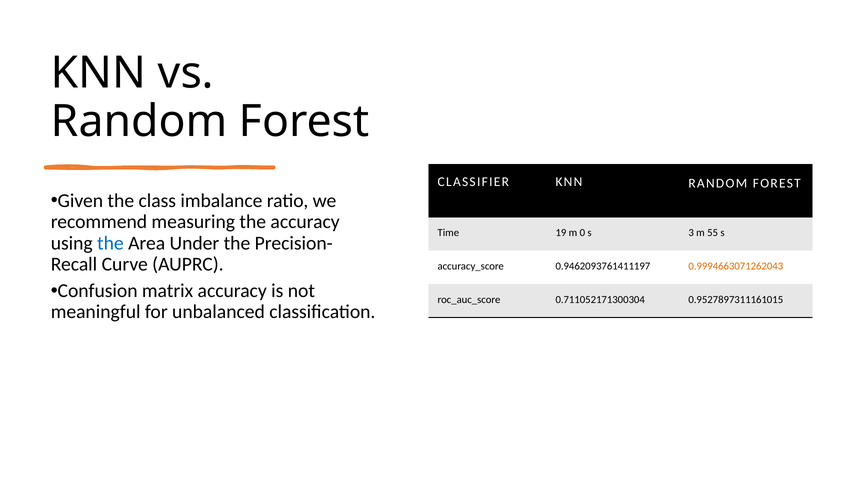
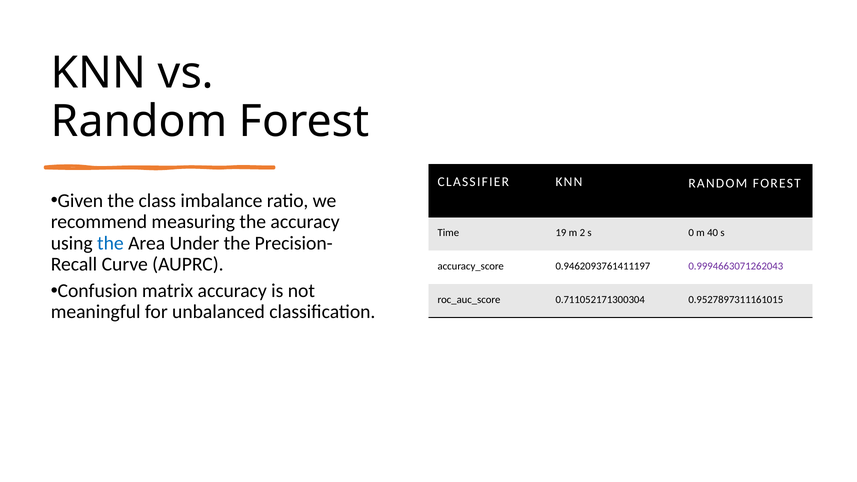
0: 0 -> 2 (582, 233)
3: 3 -> 0 (691, 233)
55: 55 -> 40 (713, 233)
0.9994663071262043 colour: orange -> purple (736, 266)
